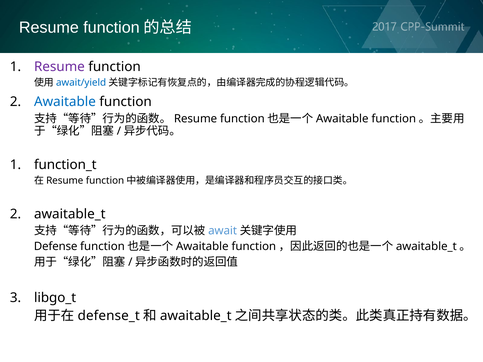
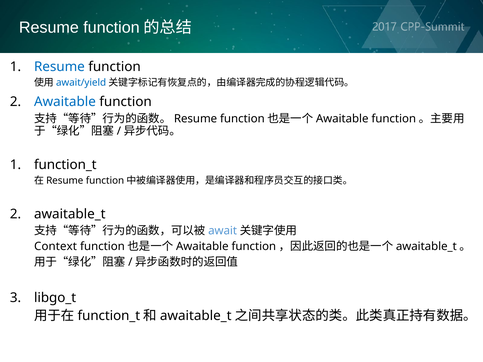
Resume colour: purple -> blue (59, 67)
Defense: Defense -> Context (56, 247)
defense_t: defense_t -> function_t (109, 316)
